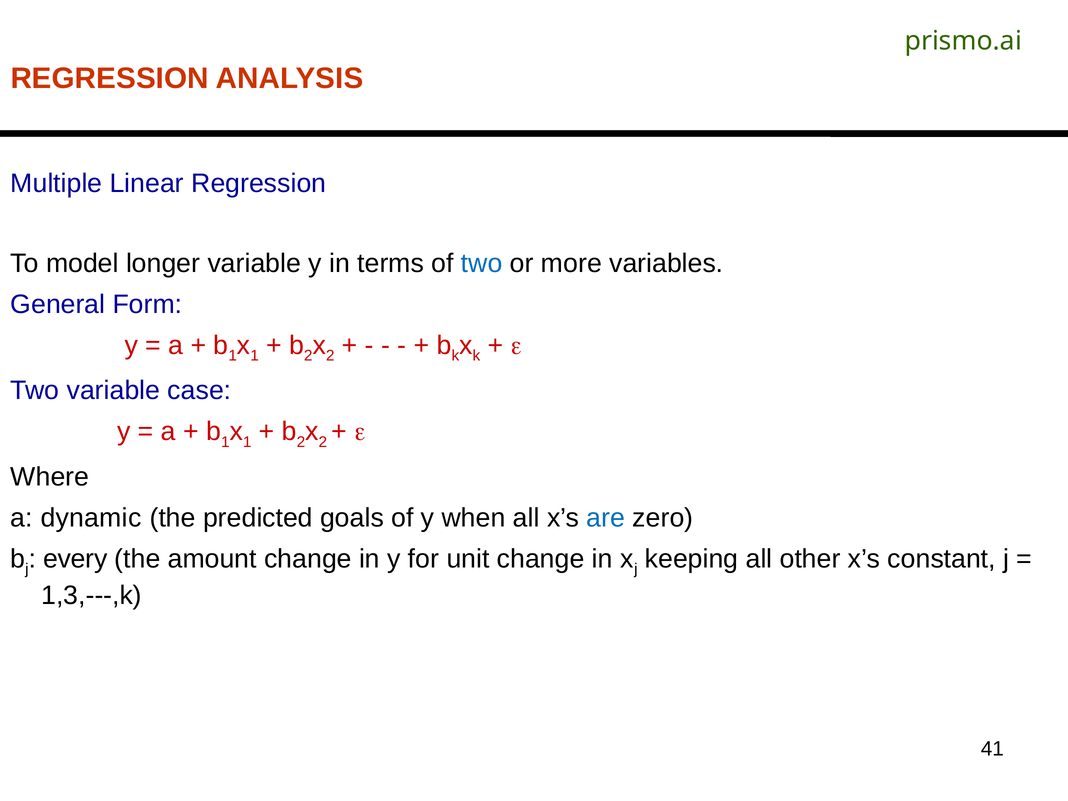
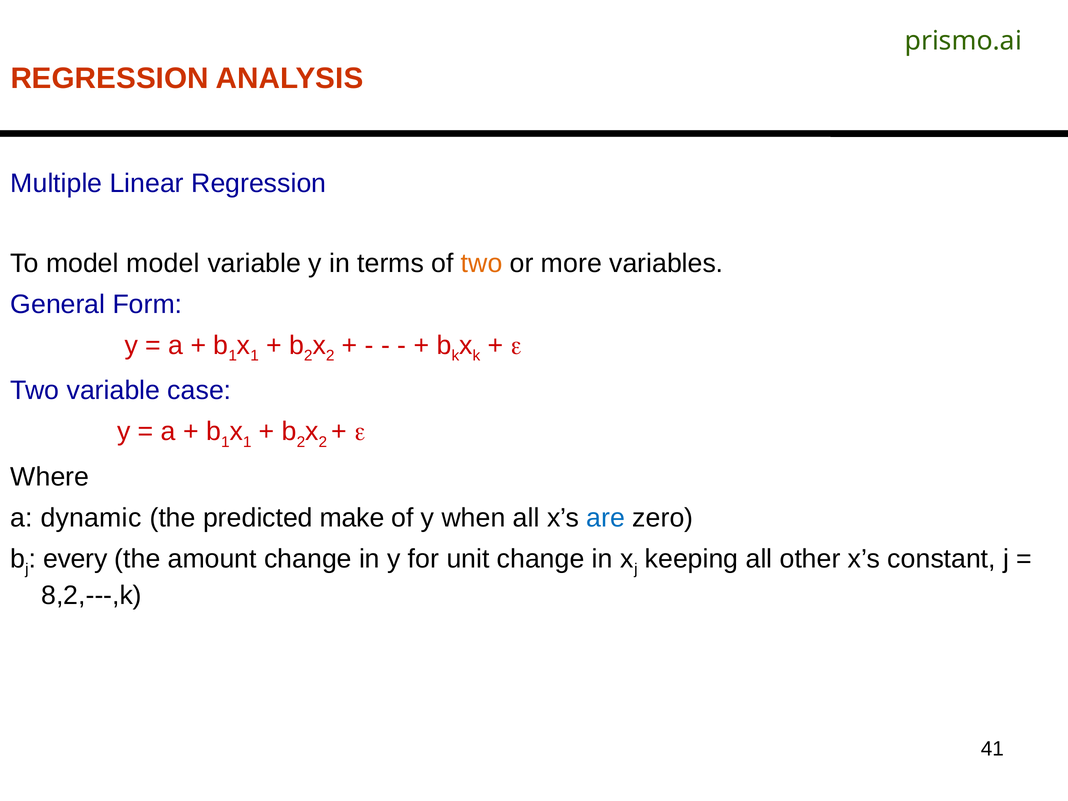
model longer: longer -> model (163, 263)
two colour: blue -> orange (482, 263)
goals: goals -> make (352, 518)
1,3,---,k: 1,3,---,k -> 8,2,---,k (92, 595)
